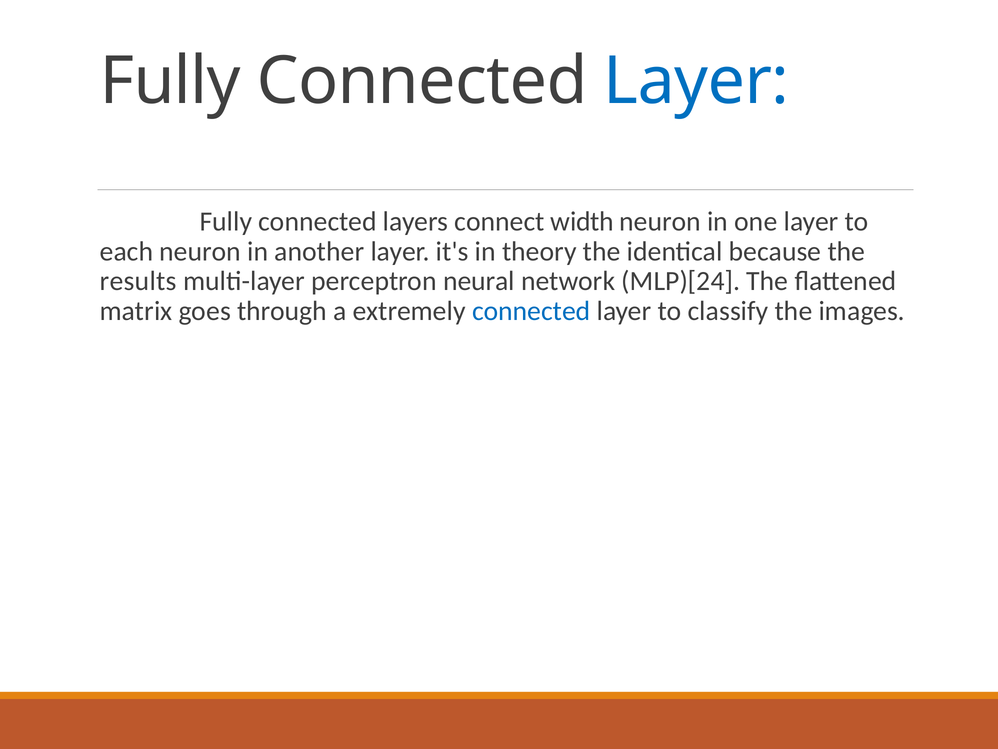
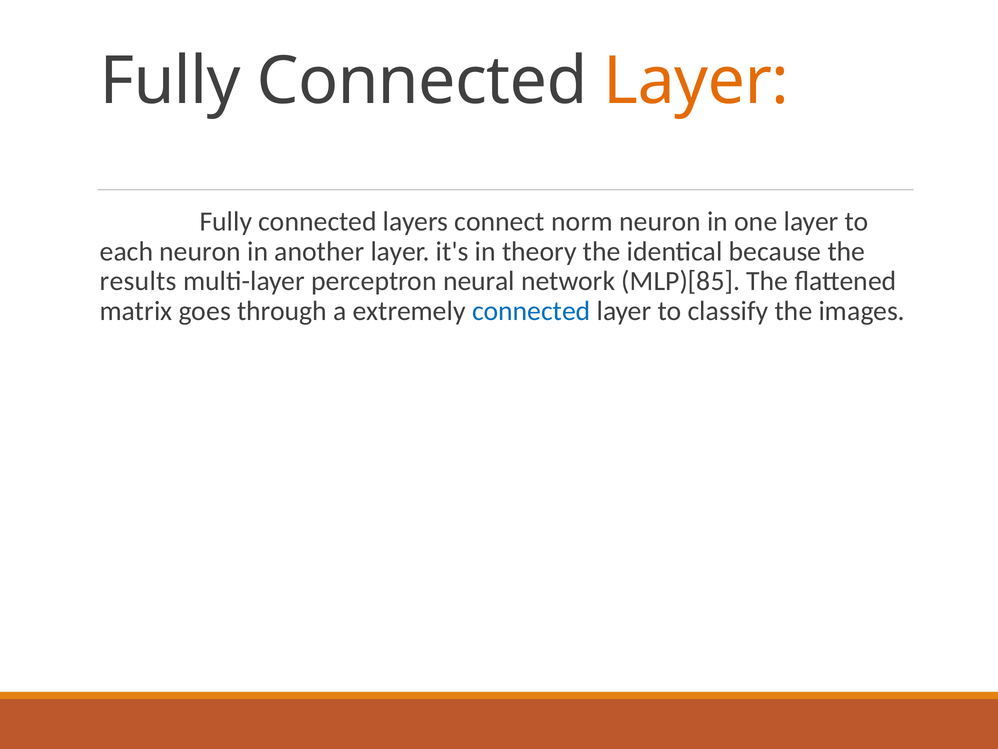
Layer colour: blue -> orange (696, 81)
width: width -> norm (582, 221)
MLP)[24: MLP)[24 -> MLP)[85 (681, 281)
